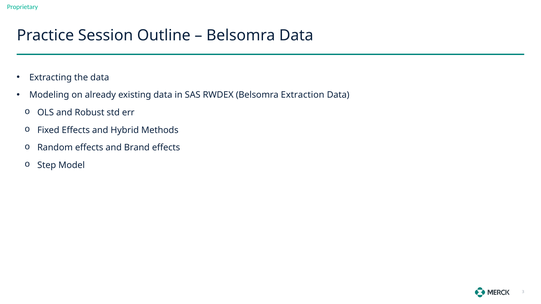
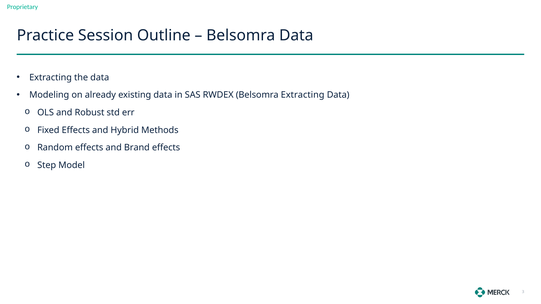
Belsomra Extraction: Extraction -> Extracting (303, 95)
